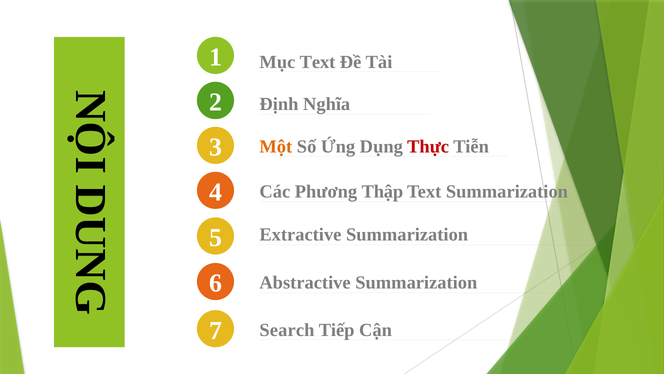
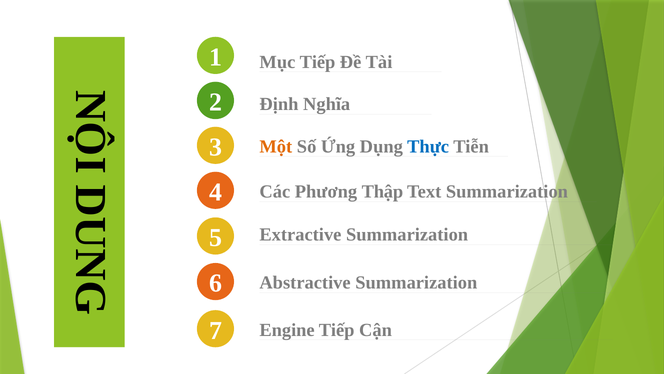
Mục Text: Text -> Tiếp (317, 62)
Thực colour: red -> blue (428, 146)
Search: Search -> Engine (287, 330)
